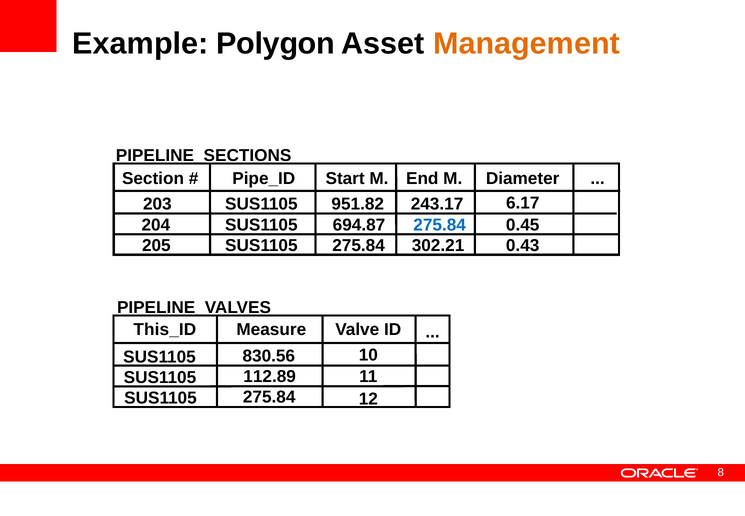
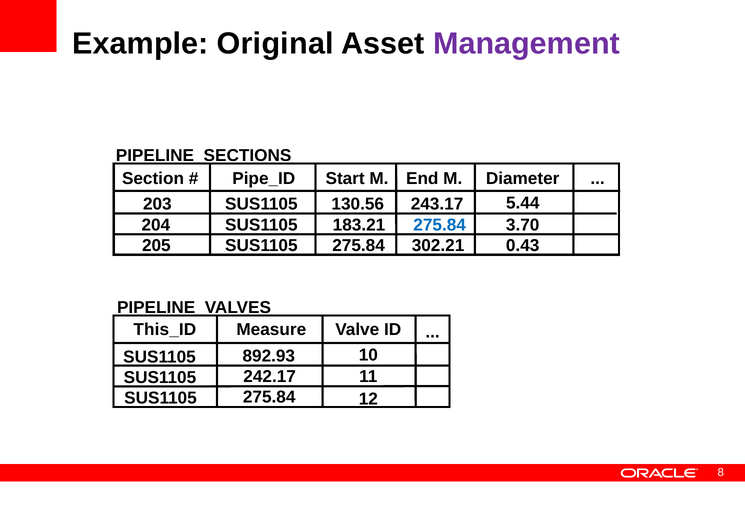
Polygon: Polygon -> Original (275, 43)
Management colour: orange -> purple (526, 43)
951.82: 951.82 -> 130.56 (358, 204)
6.17: 6.17 -> 5.44 (523, 203)
694.87: 694.87 -> 183.21 (359, 225)
0.45: 0.45 -> 3.70 (523, 225)
830.56: 830.56 -> 892.93 (269, 356)
112.89: 112.89 -> 242.17 (270, 376)
